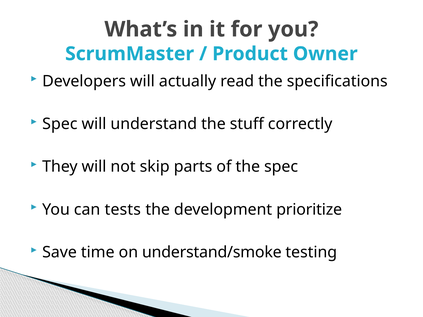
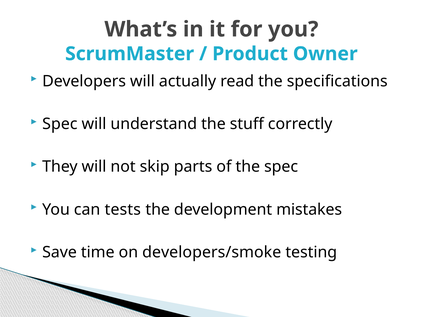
prioritize: prioritize -> mistakes (309, 210)
understand/smoke: understand/smoke -> developers/smoke (212, 252)
